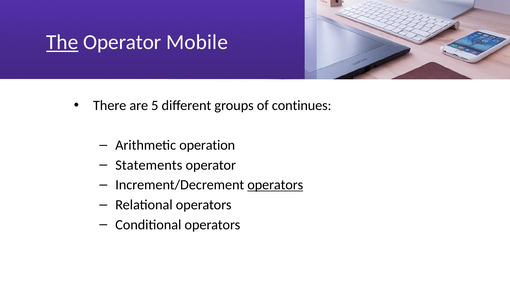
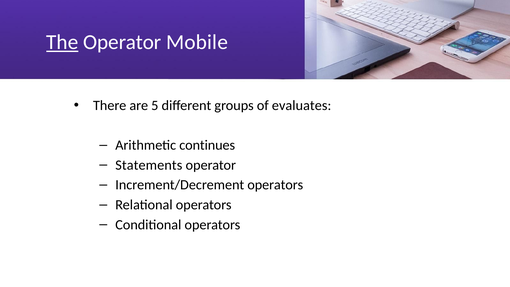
continues: continues -> evaluates (302, 105)
operation: operation -> continues (207, 145)
operators underline: present -> none (275, 185)
